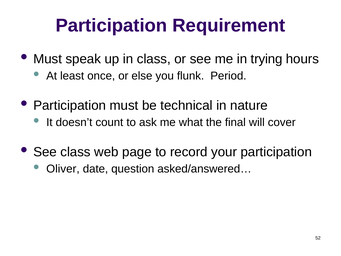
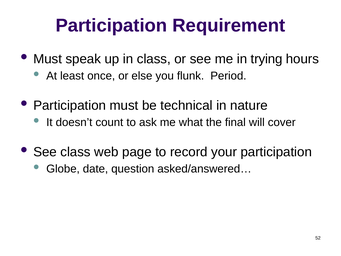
Oliver: Oliver -> Globe (63, 169)
